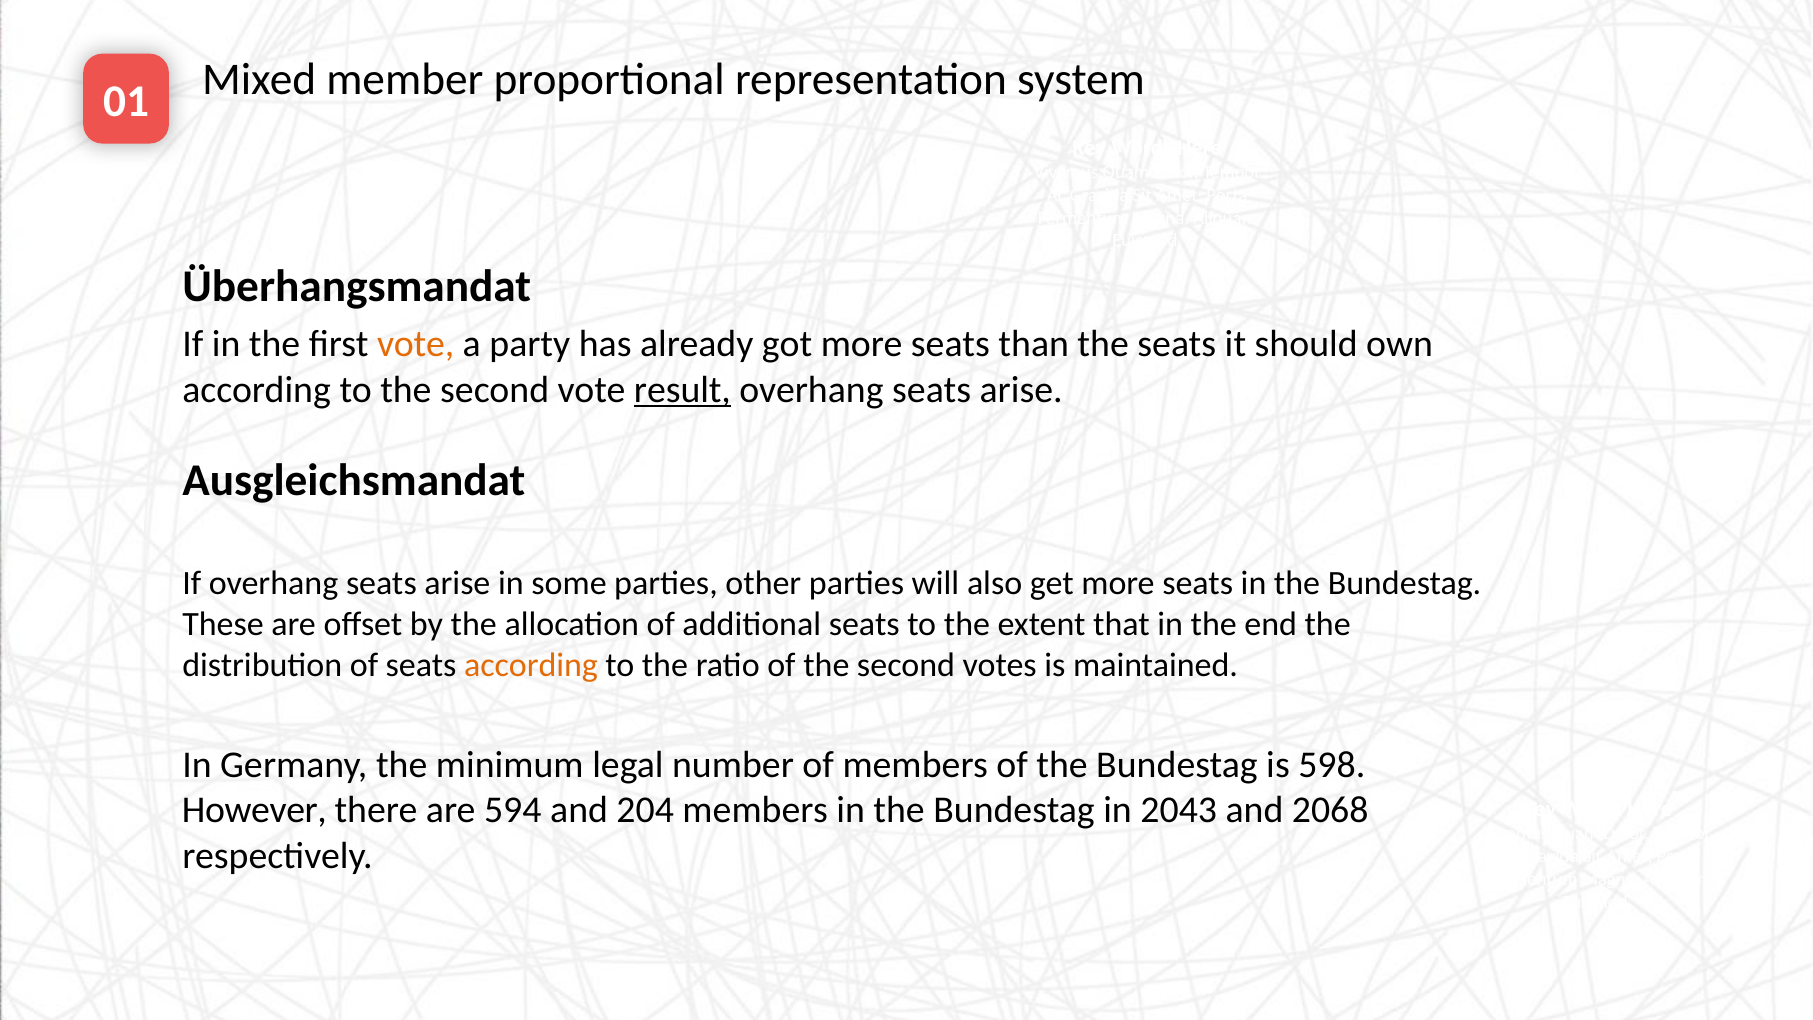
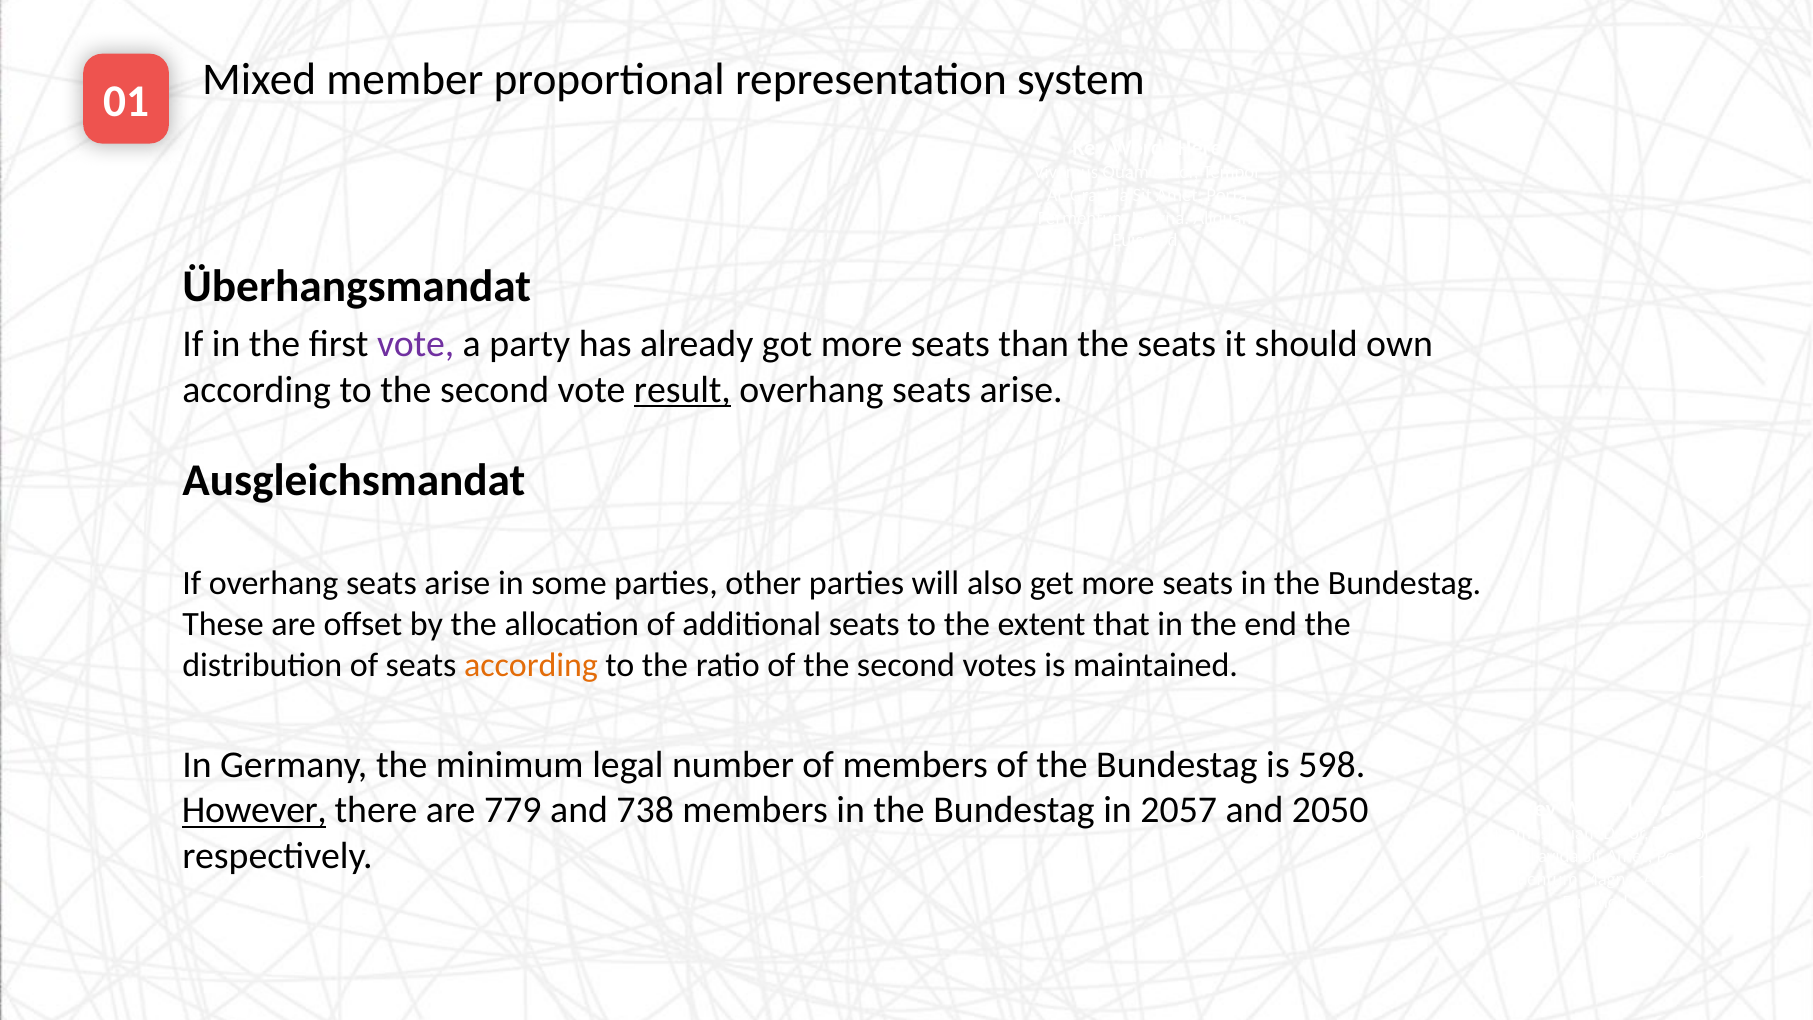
vote colour: orange -> purple (416, 344)
However underline: none -> present (254, 810)
594: 594 -> 779 (513, 810)
204: 204 -> 738 (645, 810)
2043: 2043 -> 2057 (1179, 810)
2068: 2068 -> 2050 (1330, 810)
